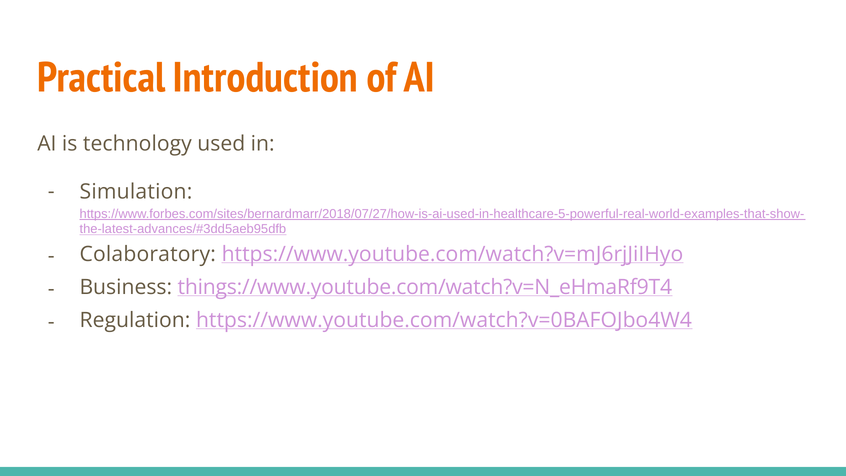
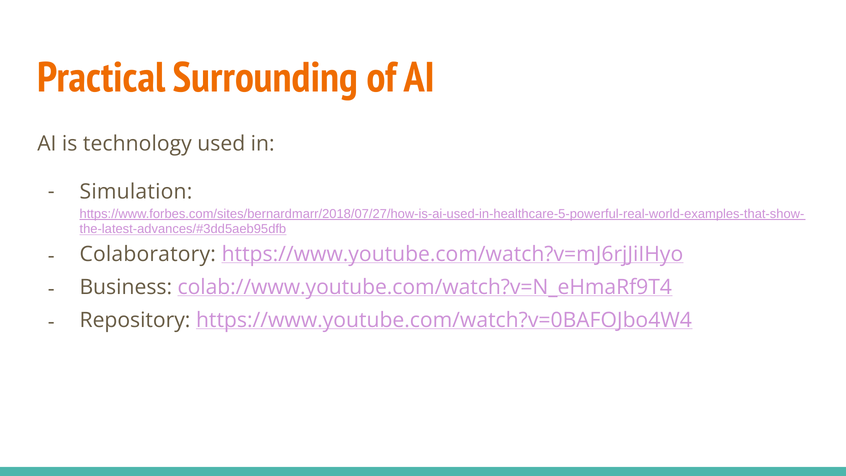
Introduction: Introduction -> Surrounding (265, 78)
things://www.youtube.com/watch?v=N_eHmaRf9T4: things://www.youtube.com/watch?v=N_eHmaRf9T4 -> colab://www.youtube.com/watch?v=N_eHmaRf9T4 (425, 287)
Regulation: Regulation -> Repository (135, 320)
